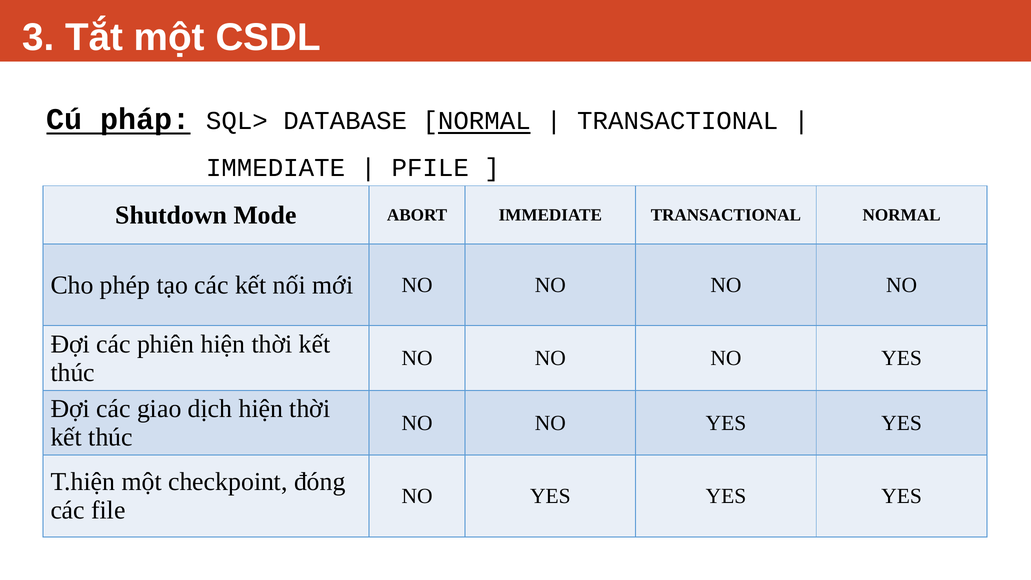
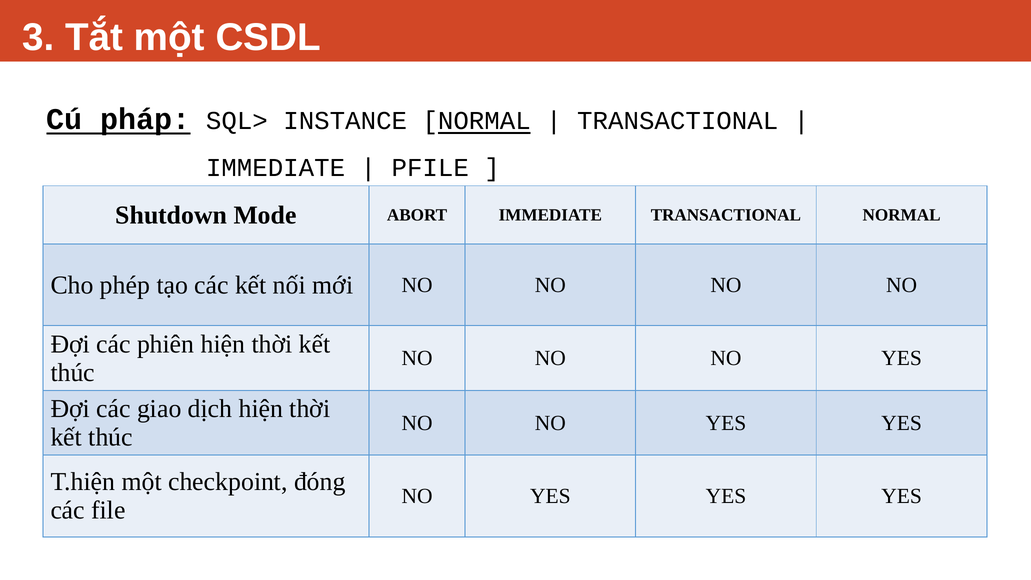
DATABASE: DATABASE -> INSTANCE (345, 120)
